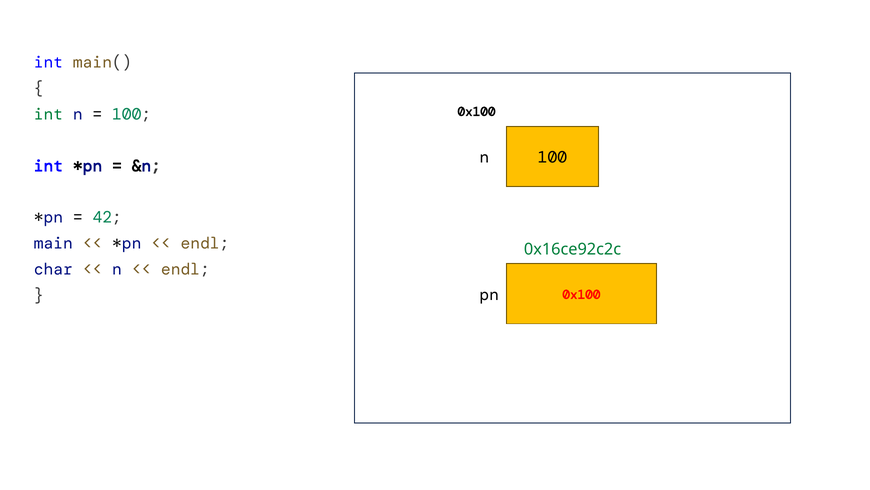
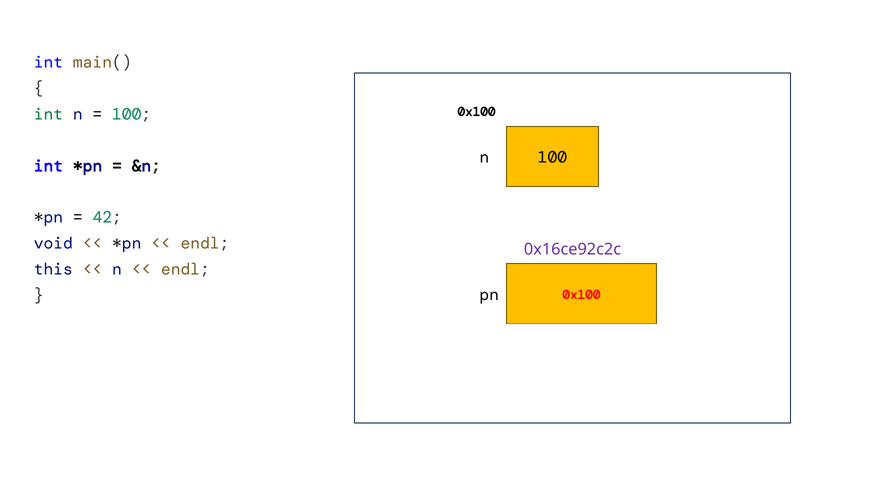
main: main -> void (53, 243)
0x16ce92c2c colour: green -> purple (573, 249)
char: char -> this (53, 269)
